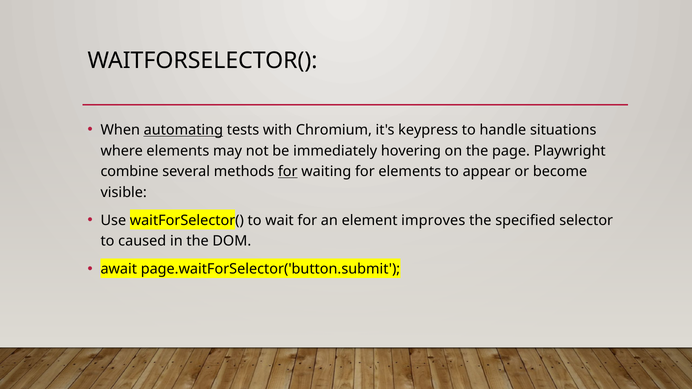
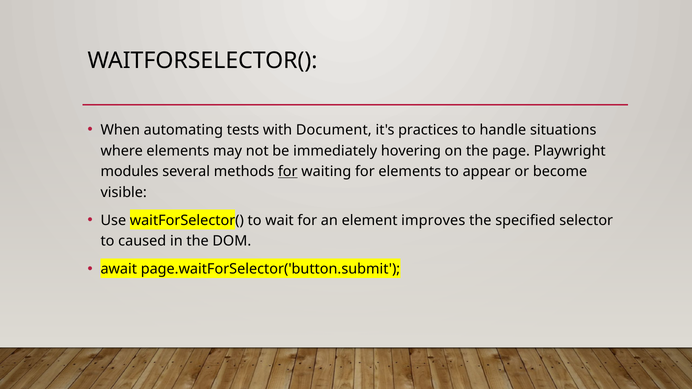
automating underline: present -> none (183, 130)
Chromium: Chromium -> Document (334, 130)
keypress: keypress -> practices (428, 130)
combine: combine -> modules (130, 172)
